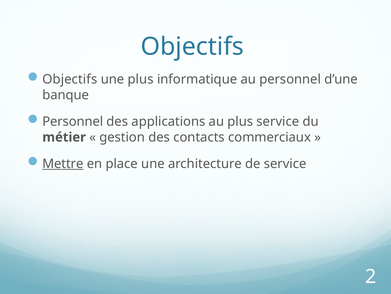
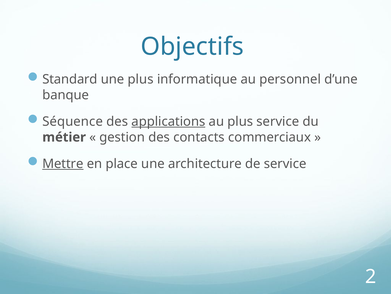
Objectifs: Objectifs -> Standard (70, 79)
Personnel: Personnel -> Séquence (73, 121)
applications underline: none -> present (168, 121)
